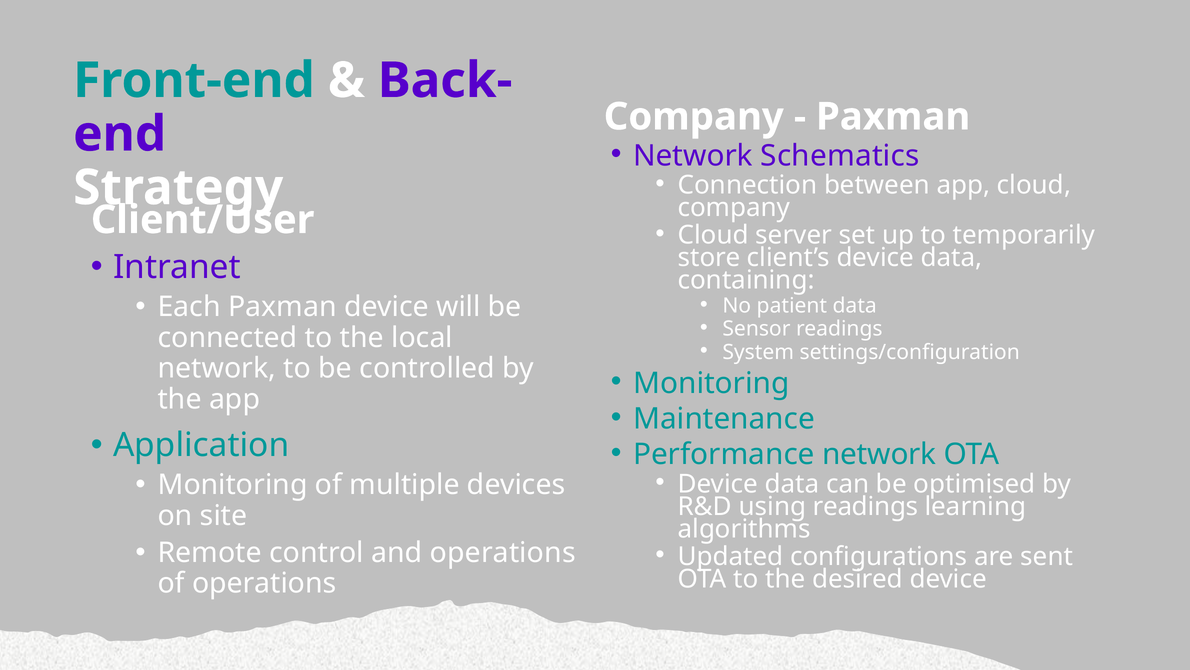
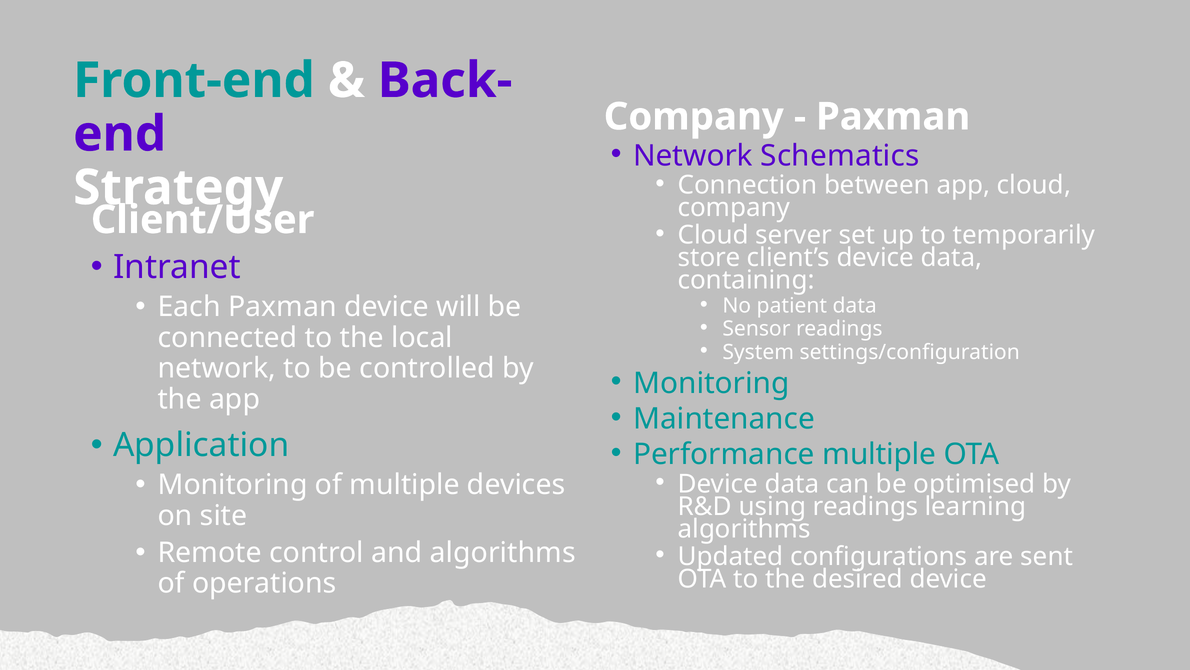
Performance network: network -> multiple (879, 454)
and operations: operations -> algorithms (503, 552)
